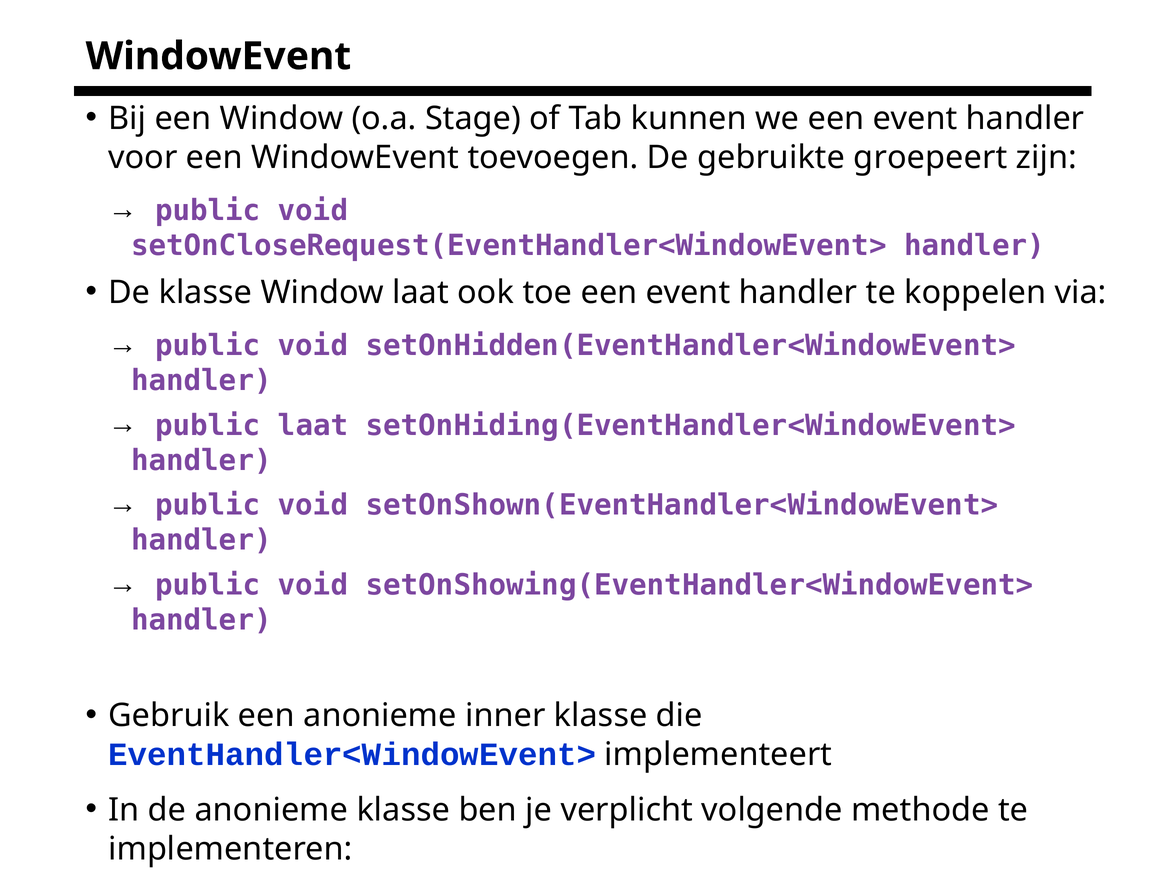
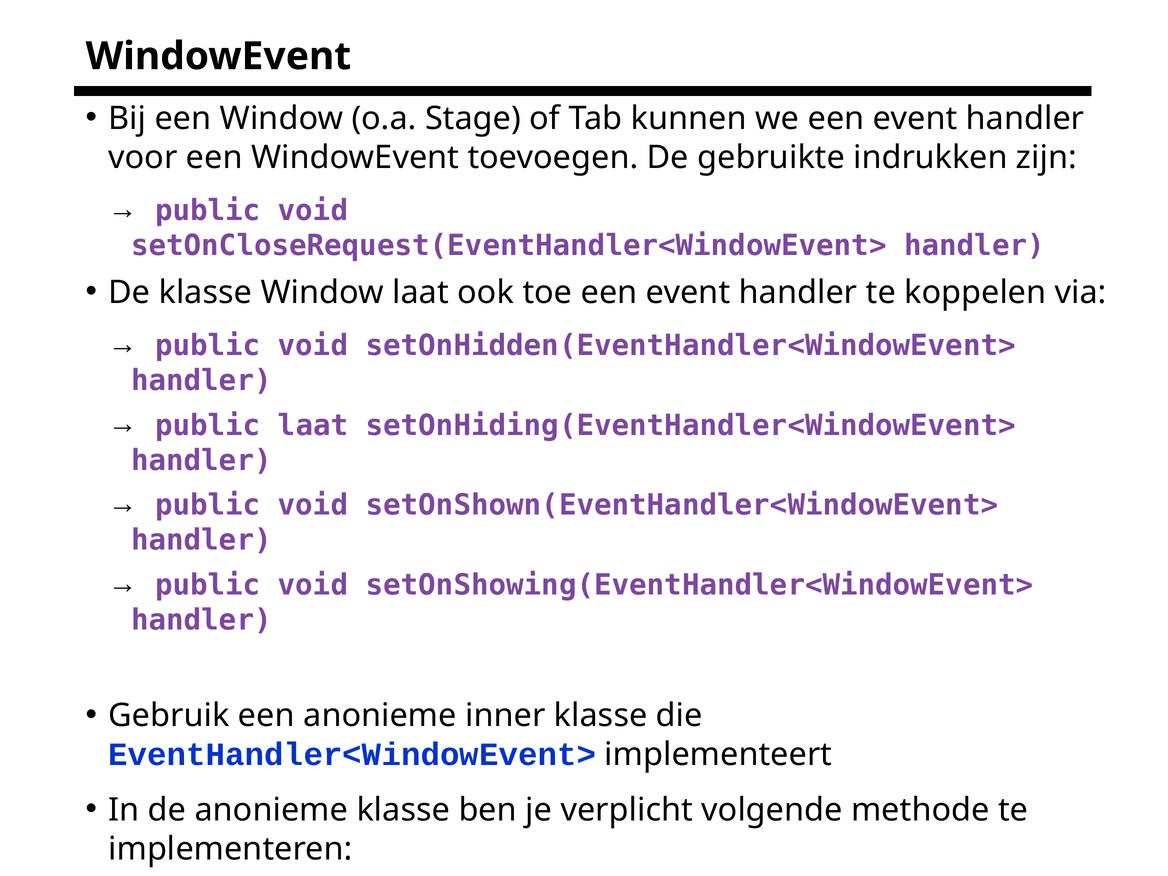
groepeert: groepeert -> indrukken (931, 158)
